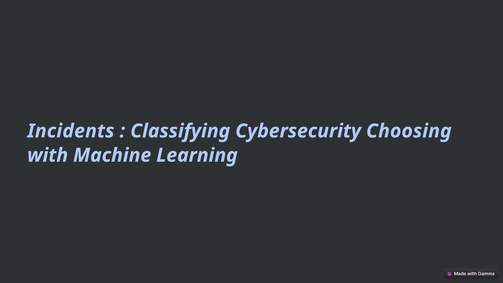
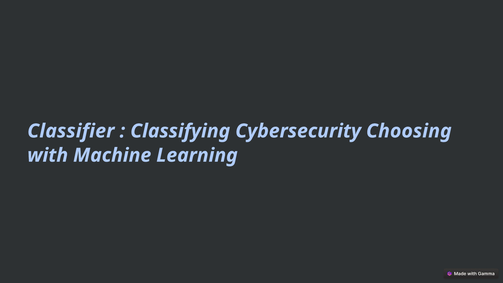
Incidents: Incidents -> Classifier (71, 131)
